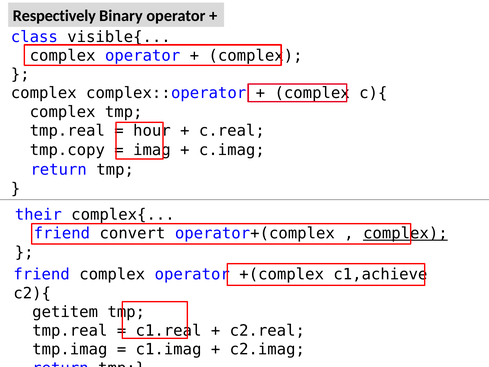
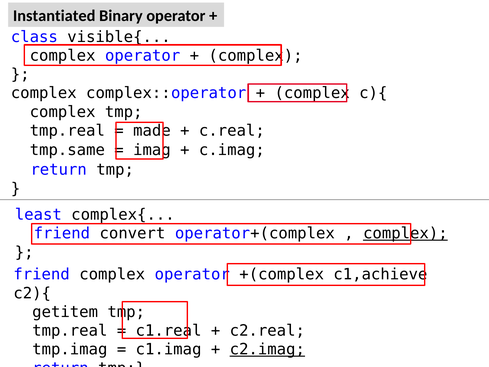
Respectively: Respectively -> Instantiated (54, 16)
hour: hour -> made (152, 131)
tmp.copy: tmp.copy -> tmp.same (67, 150)
their: their -> least (38, 215)
c2.imag underline: none -> present (267, 349)
